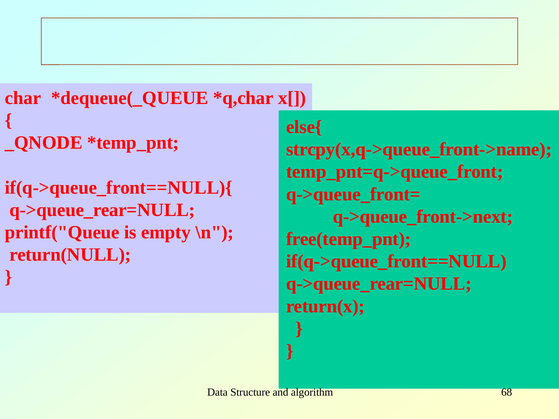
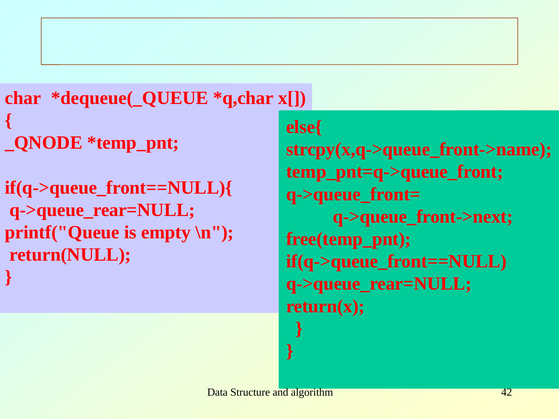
68: 68 -> 42 (507, 392)
